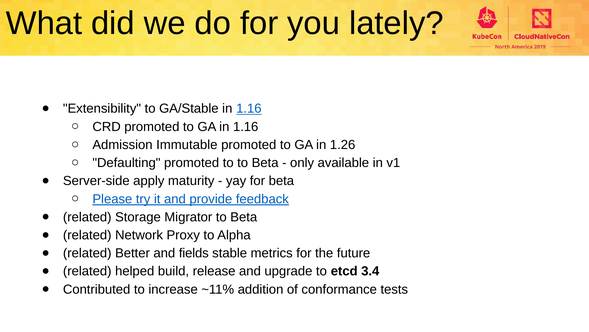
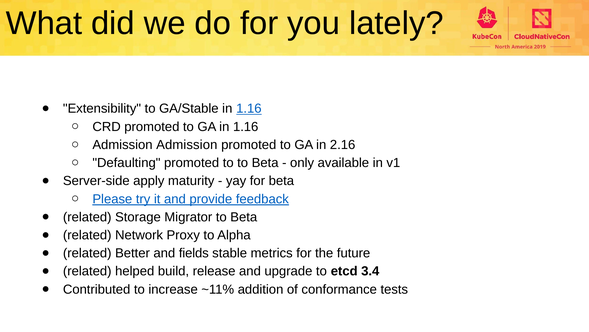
Admission Immutable: Immutable -> Admission (187, 144)
1.26: 1.26 -> 2.16 (343, 144)
